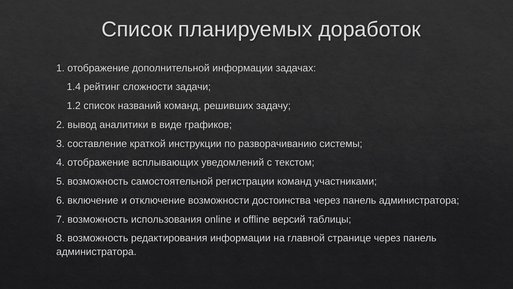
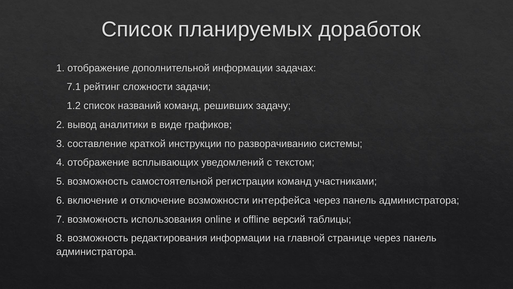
1.4: 1.4 -> 7.1 (74, 87)
достоинства: достоинства -> интерфейса (281, 200)
